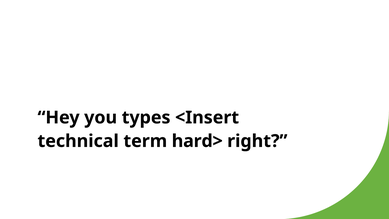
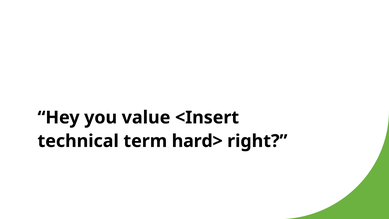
types: types -> value (146, 117)
